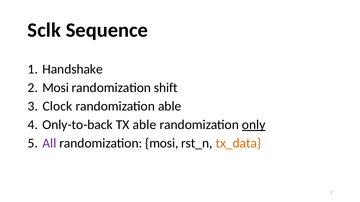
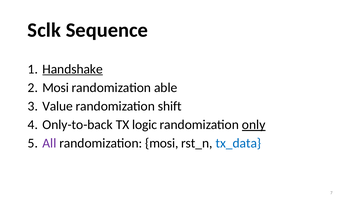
Handshake underline: none -> present (73, 69)
shift: shift -> able (166, 88)
Clock: Clock -> Value (58, 106)
randomization able: able -> shift (170, 106)
TX able: able -> logic (145, 125)
tx_data colour: orange -> blue (238, 144)
